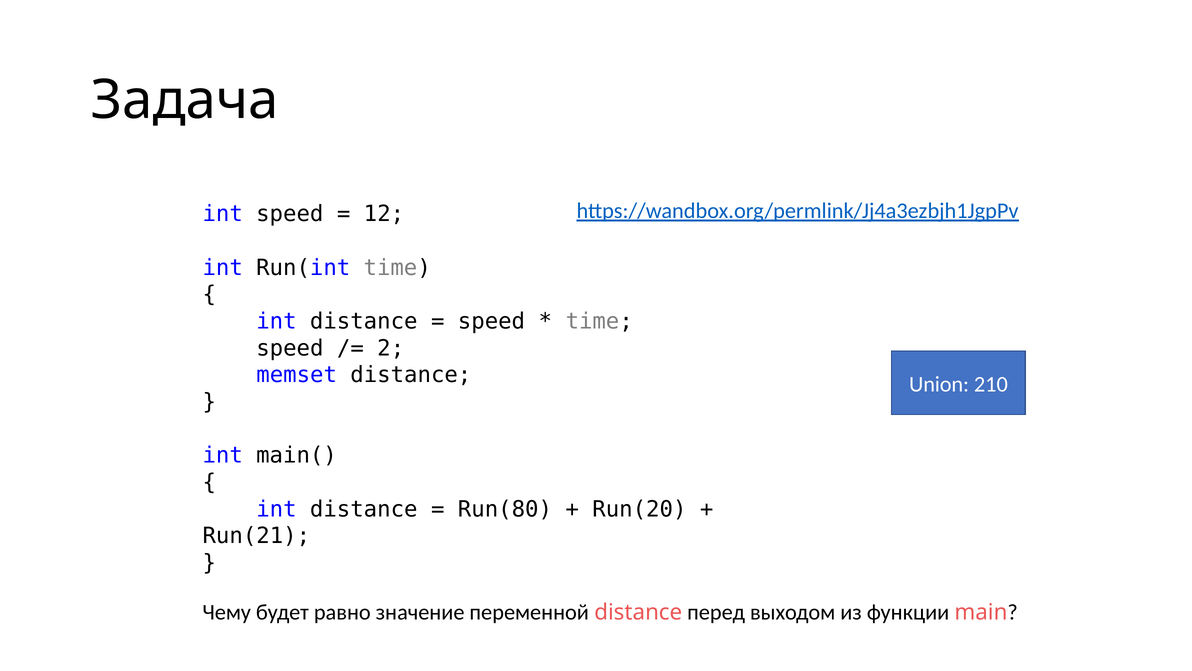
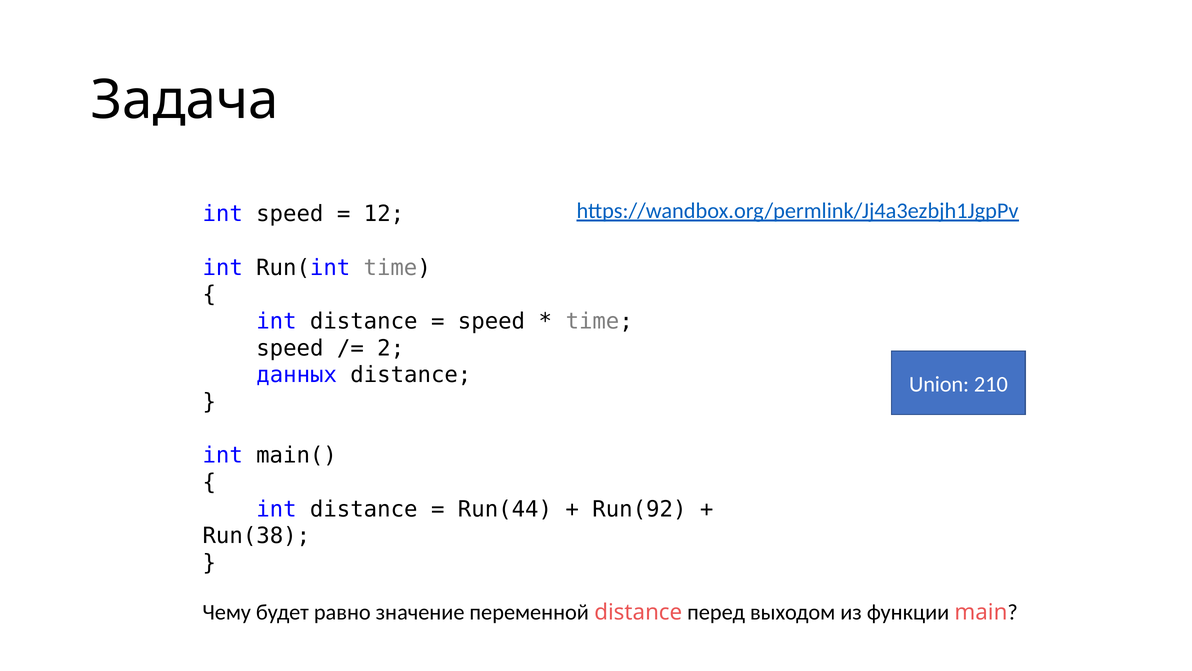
memset: memset -> данных (297, 375)
Run(80: Run(80 -> Run(44 (505, 509)
Run(20: Run(20 -> Run(92 (639, 509)
Run(21: Run(21 -> Run(38 (256, 536)
